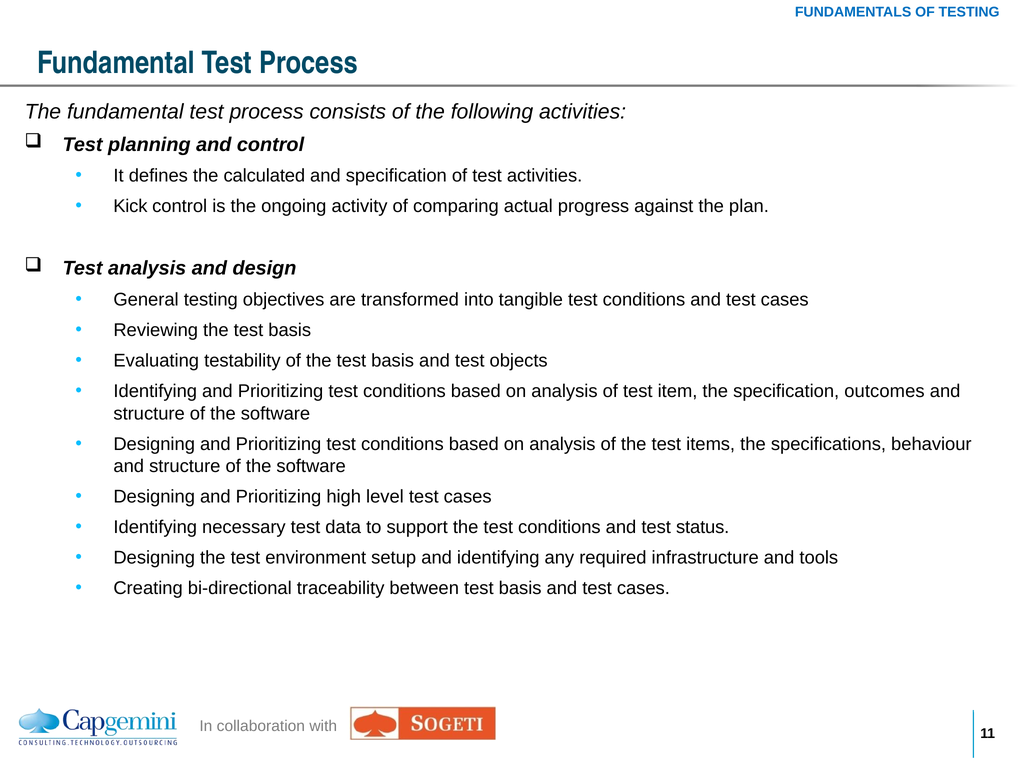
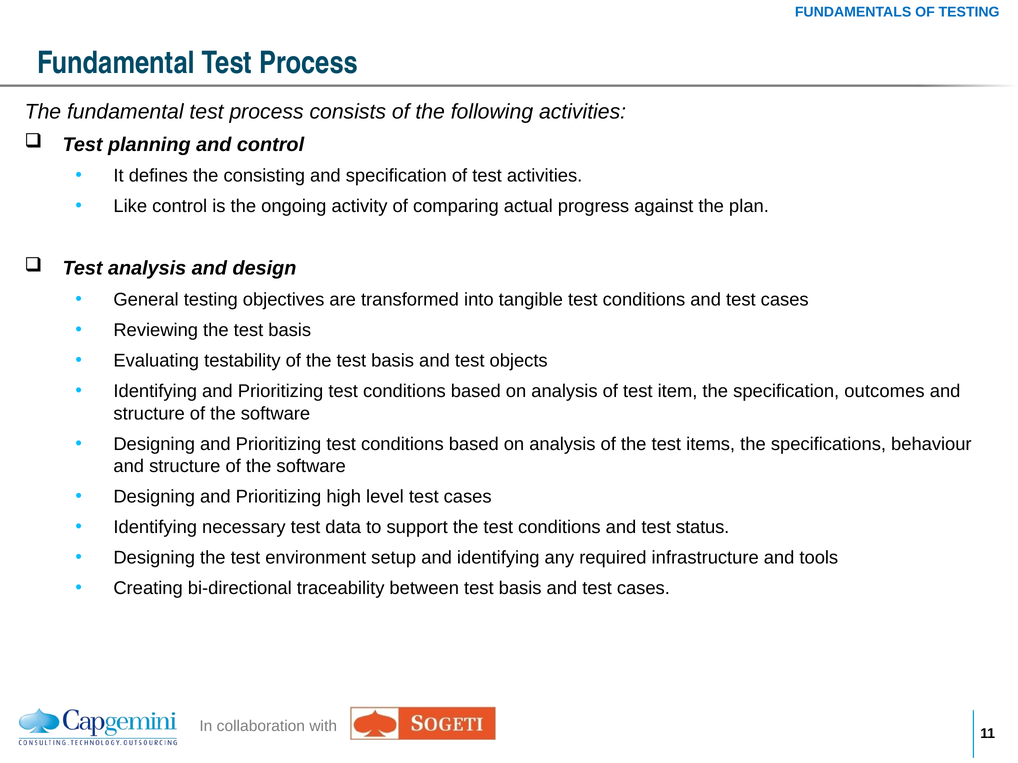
calculated: calculated -> consisting (264, 176)
Kick: Kick -> Like (130, 207)
